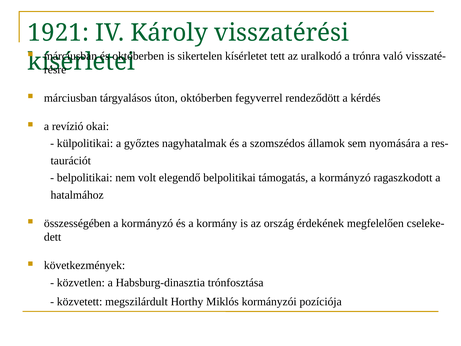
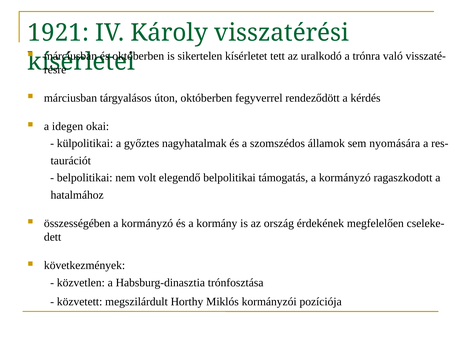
revízió: revízió -> idegen (68, 126)
